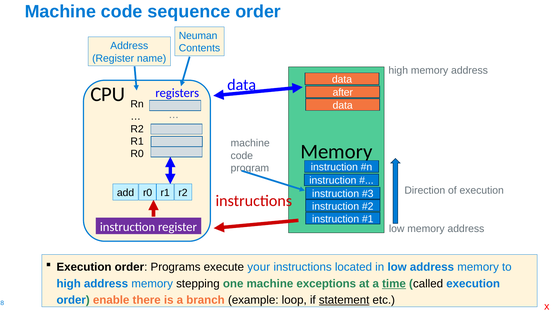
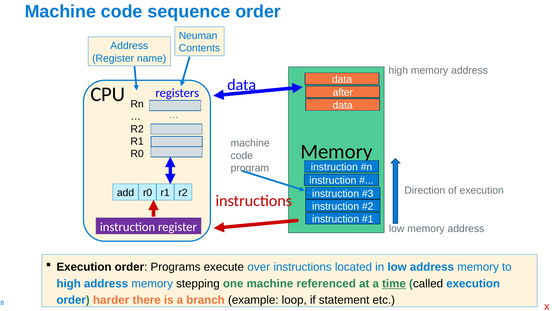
your: your -> over (259, 267)
exceptions: exceptions -> referenced (326, 283)
enable: enable -> harder (111, 300)
statement underline: present -> none (344, 300)
